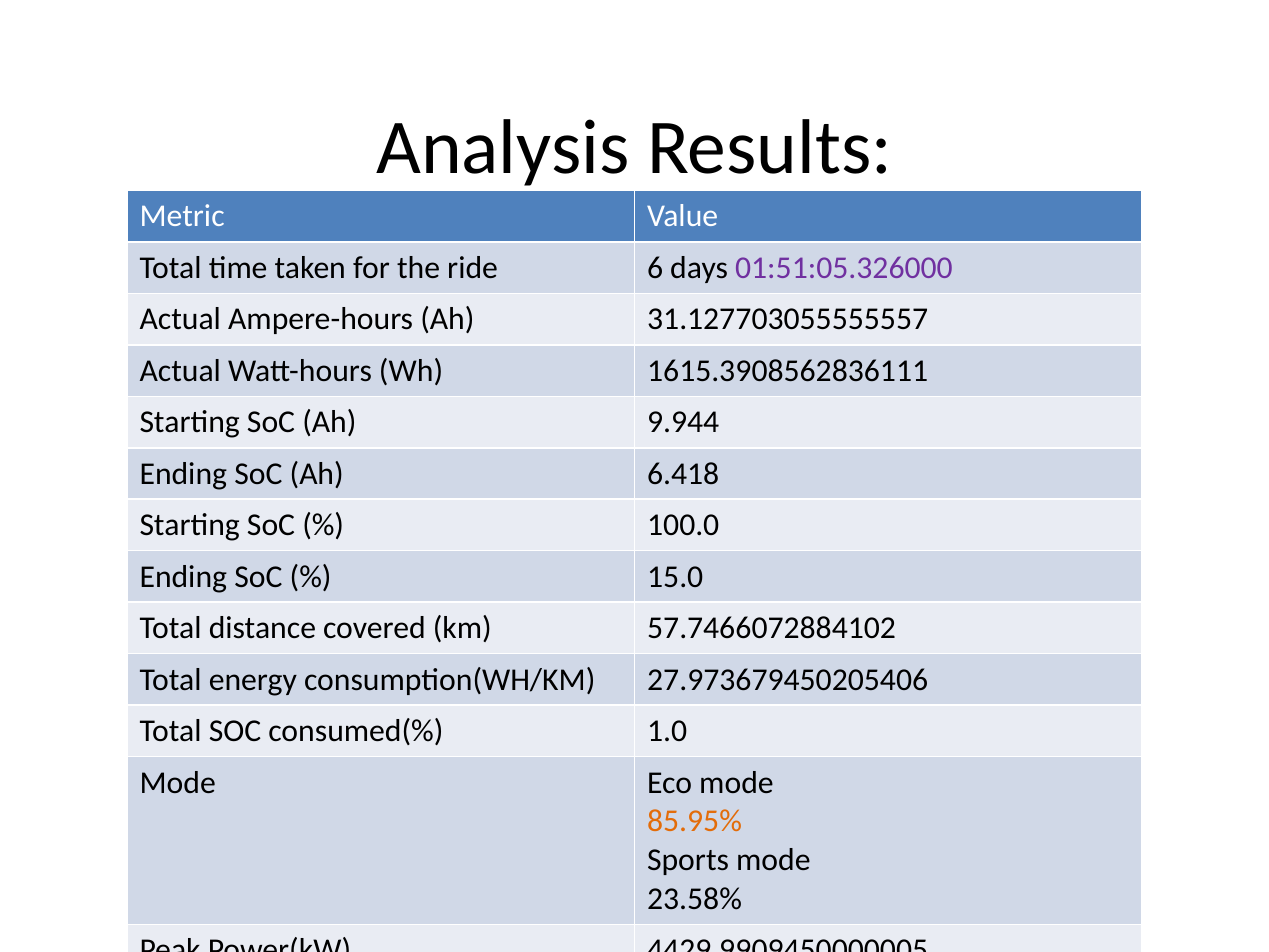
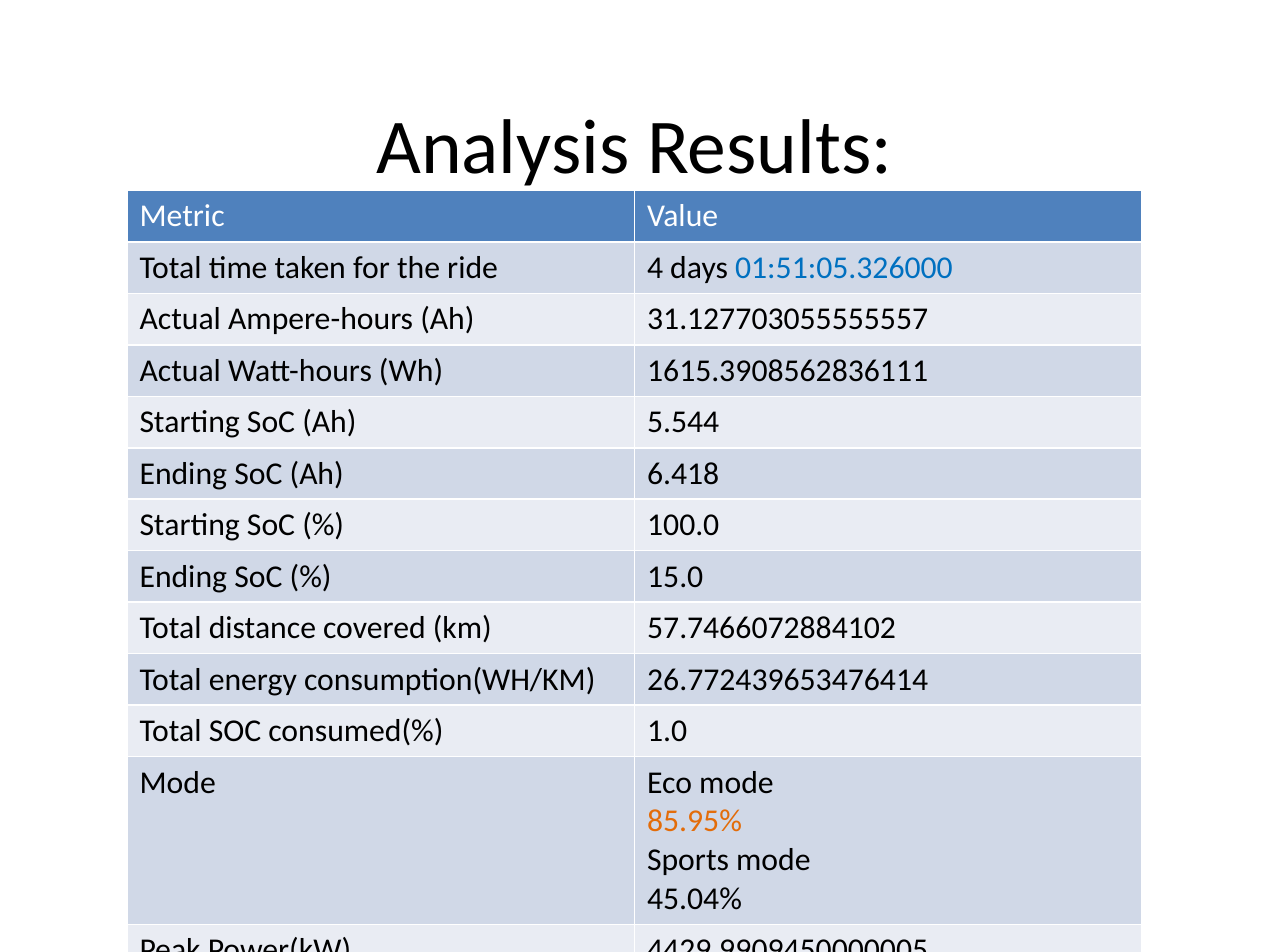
6: 6 -> 4 (655, 268)
01:51:05.326000 colour: purple -> blue (844, 268)
9.944: 9.944 -> 5.544 (683, 422)
27.973679450205406: 27.973679450205406 -> 26.772439653476414 (788, 680)
23.58%: 23.58% -> 45.04% (695, 899)
